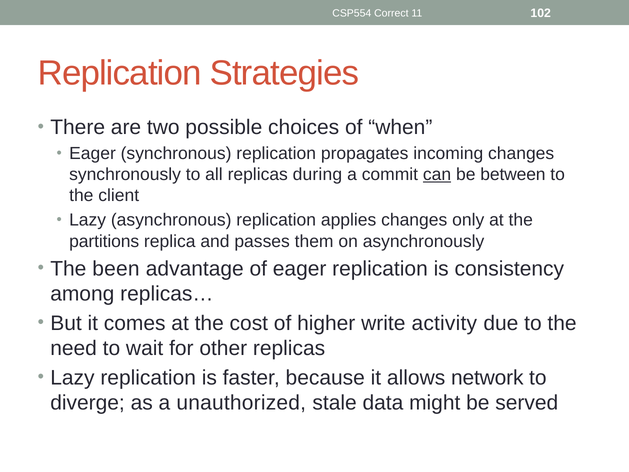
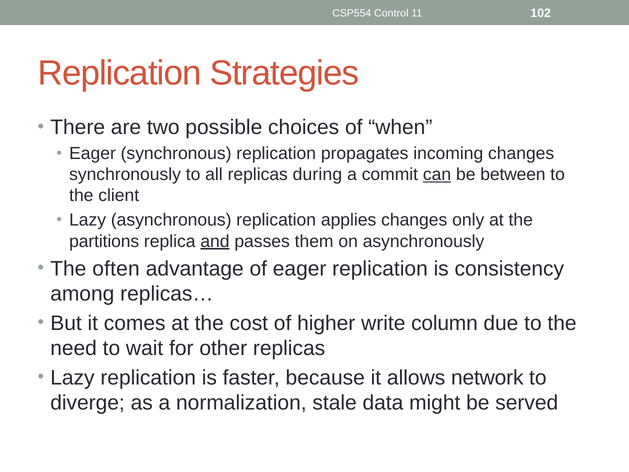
Correct: Correct -> Control (391, 13)
and underline: none -> present (215, 241)
been: been -> often (116, 269)
activity: activity -> column (444, 323)
unauthorized: unauthorized -> normalization (241, 403)
